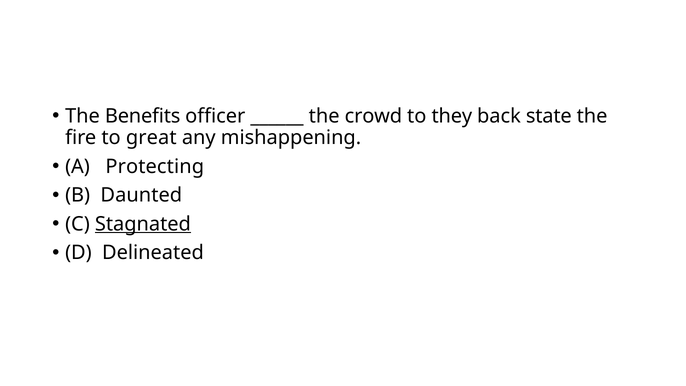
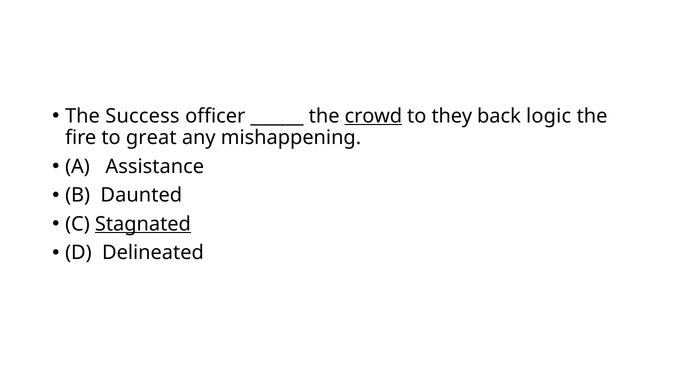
Benefits: Benefits -> Success (142, 116)
crowd underline: none -> present (373, 116)
state: state -> logic (549, 116)
Protecting: Protecting -> Assistance (155, 166)
